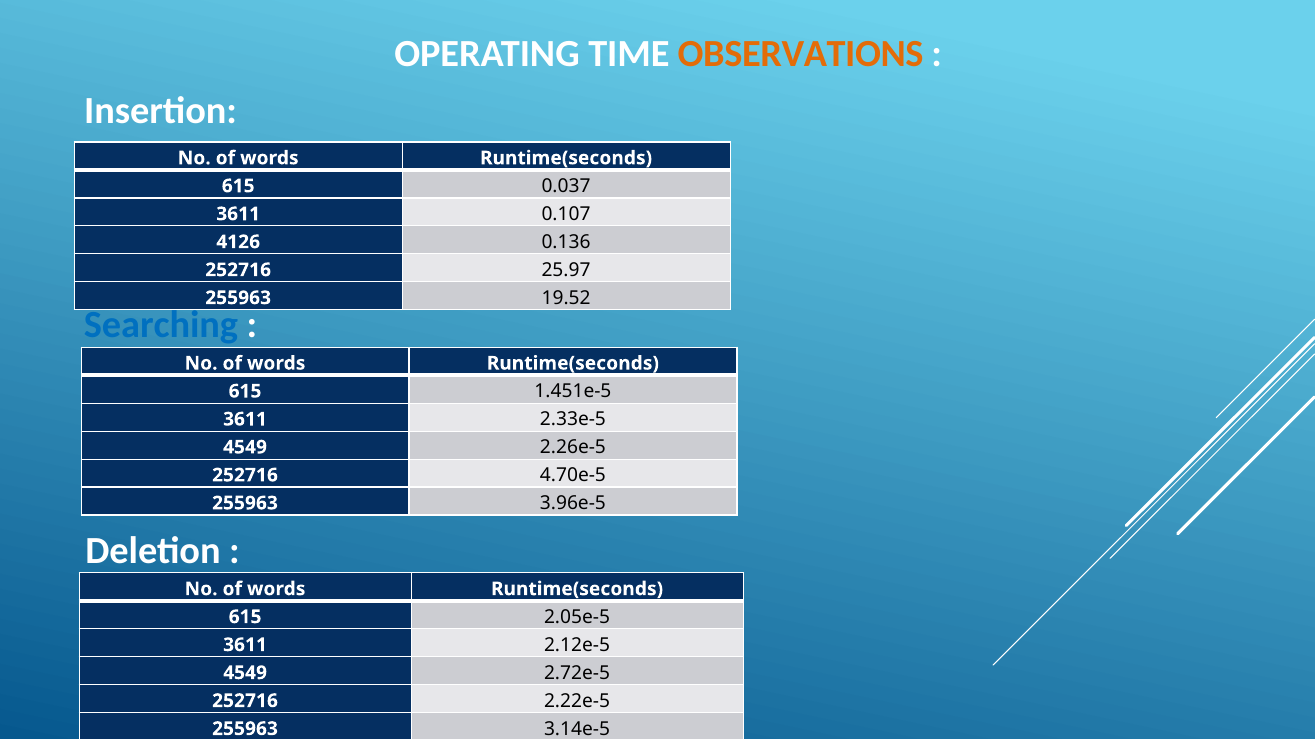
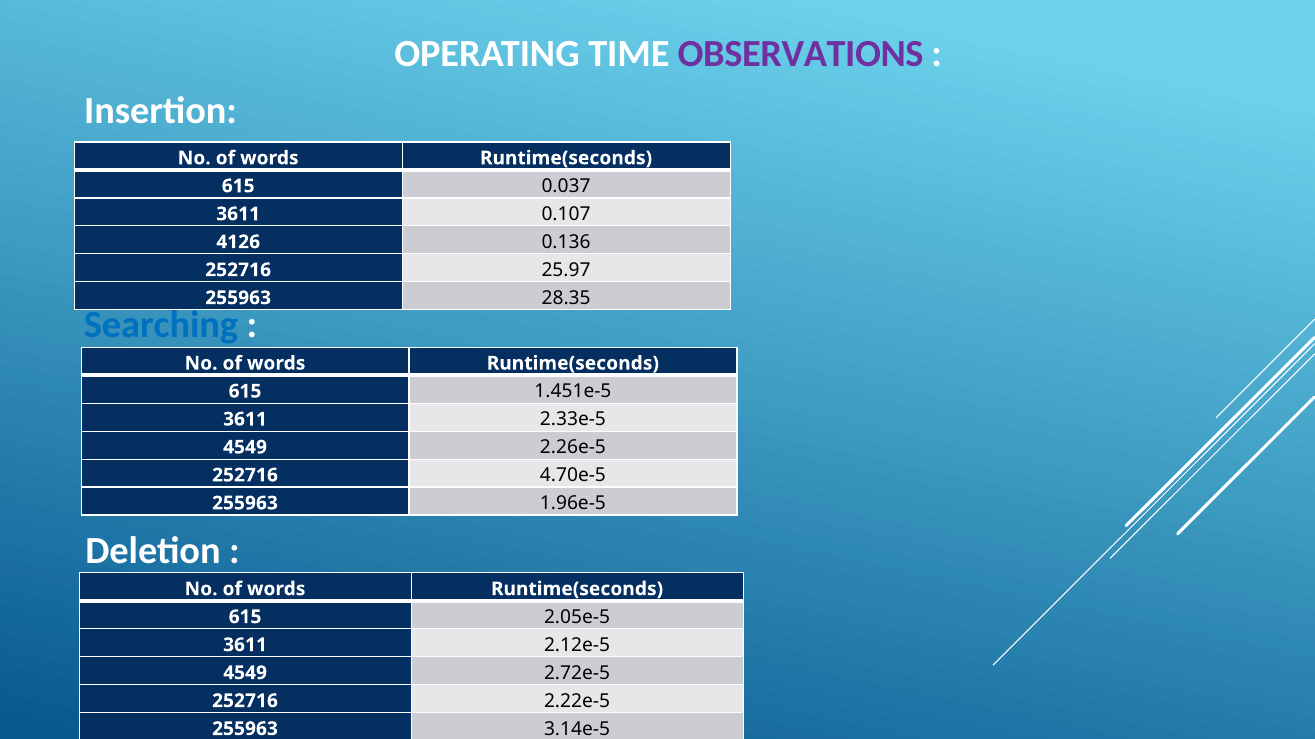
OBSERVATIONS colour: orange -> purple (801, 54)
19.52: 19.52 -> 28.35 (566, 298)
3.96e-5: 3.96e-5 -> 1.96e-5 (573, 504)
